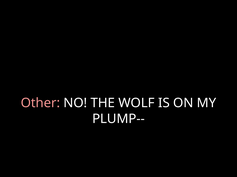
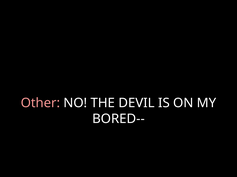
WOLF: WOLF -> DEVIL (137, 103)
PLUMP--: PLUMP-- -> BORED-- (118, 119)
